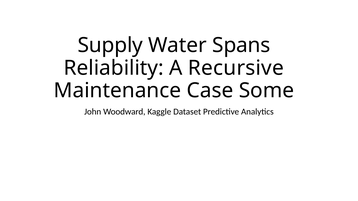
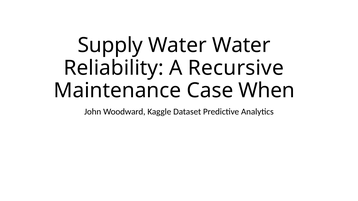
Water Spans: Spans -> Water (241, 45)
Some: Some -> When (267, 91)
